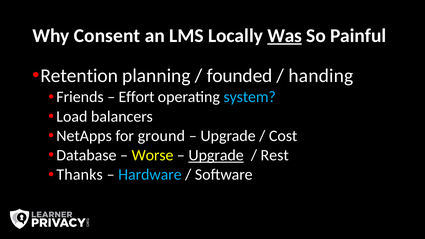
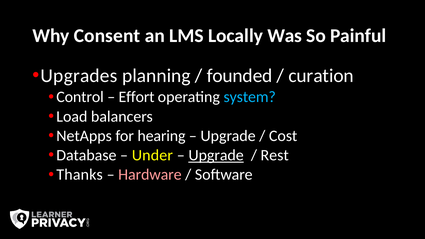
Was underline: present -> none (285, 36)
Retention: Retention -> Upgrades (79, 76)
handing: handing -> curation (321, 76)
Friends: Friends -> Control (80, 97)
ground: ground -> hearing (161, 136)
Worse: Worse -> Under (152, 155)
Hardware colour: light blue -> pink (150, 175)
